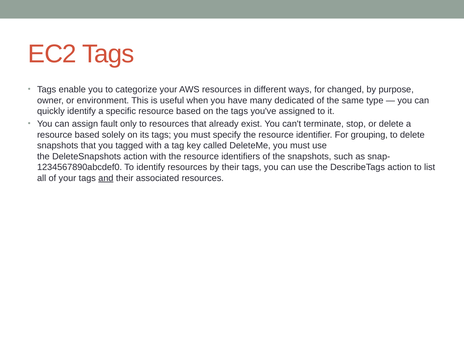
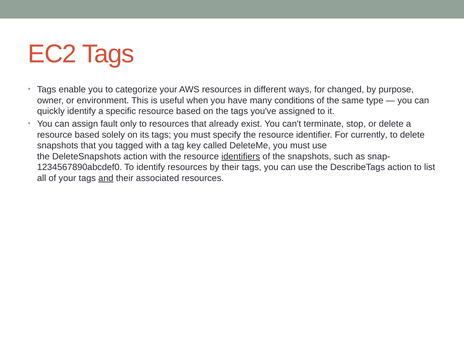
dedicated: dedicated -> conditions (294, 100)
grouping: grouping -> currently (369, 135)
identifiers underline: none -> present (241, 156)
